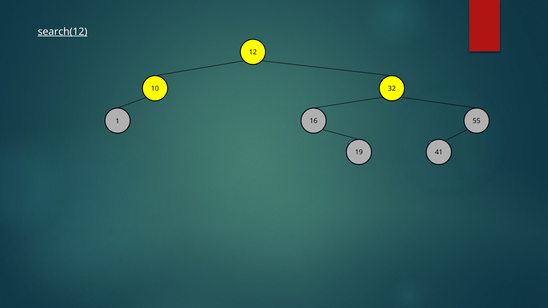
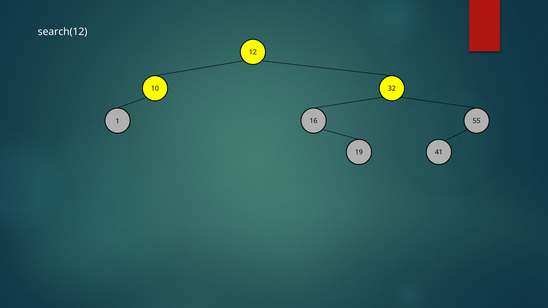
search(12 underline: present -> none (63, 32)
